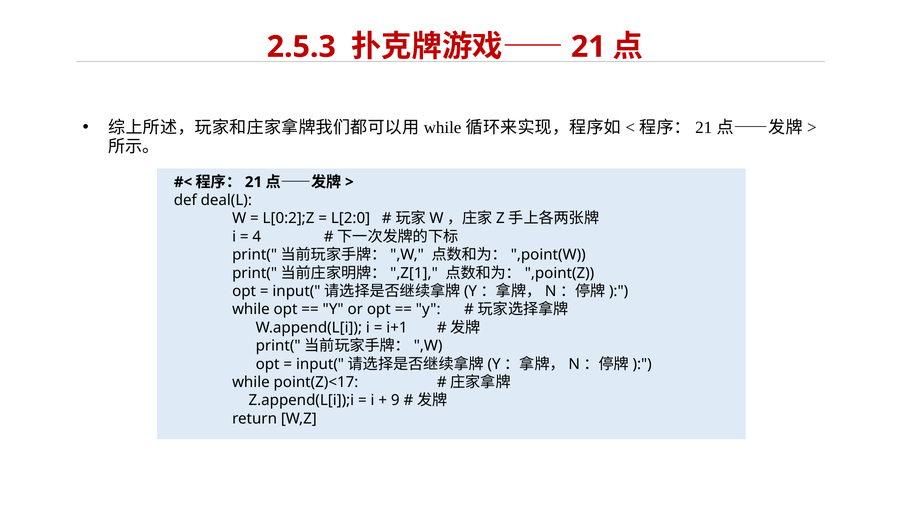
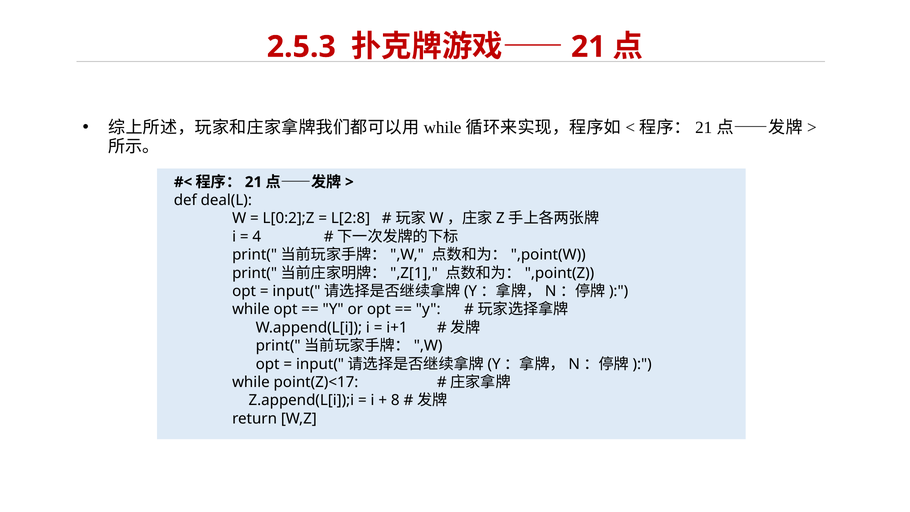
L[2:0: L[2:0 -> L[2:8 (351, 218)
9: 9 -> 8 (395, 400)
